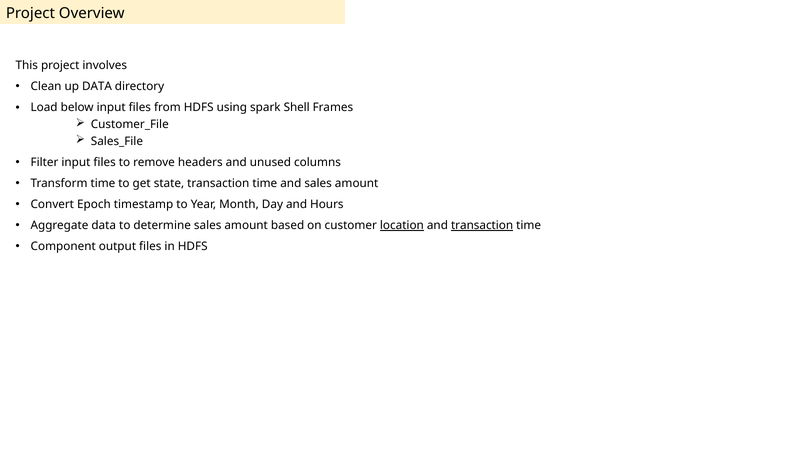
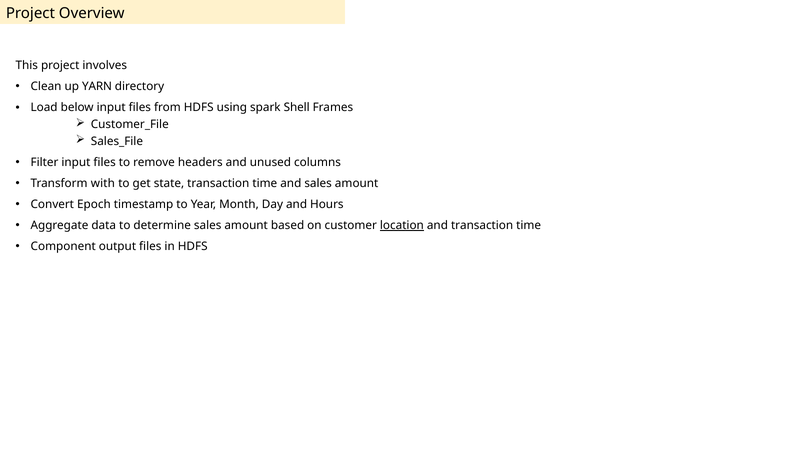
up DATA: DATA -> YARN (97, 86)
Transform time: time -> with (103, 183)
transaction underline: present -> none (482, 225)
